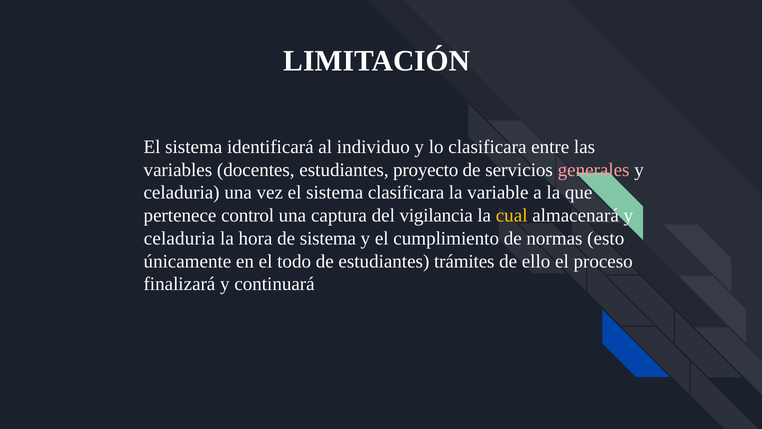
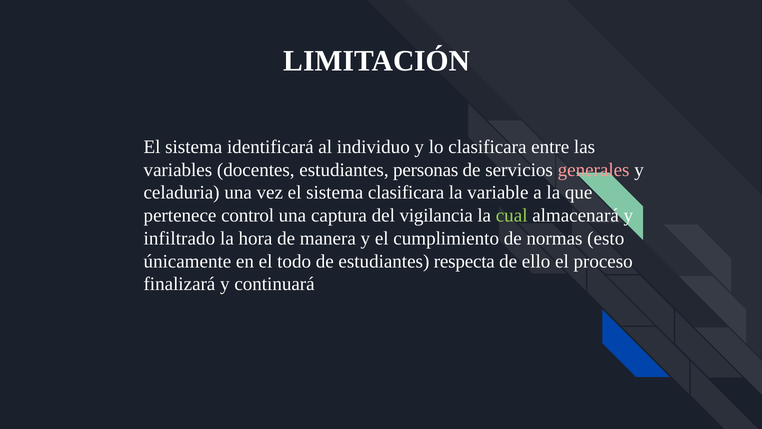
proyecto: proyecto -> personas (426, 170)
cual colour: yellow -> light green (512, 215)
celaduria: celaduria -> infiltrado (179, 238)
de sistema: sistema -> manera (328, 238)
trámites: trámites -> respecta (464, 261)
